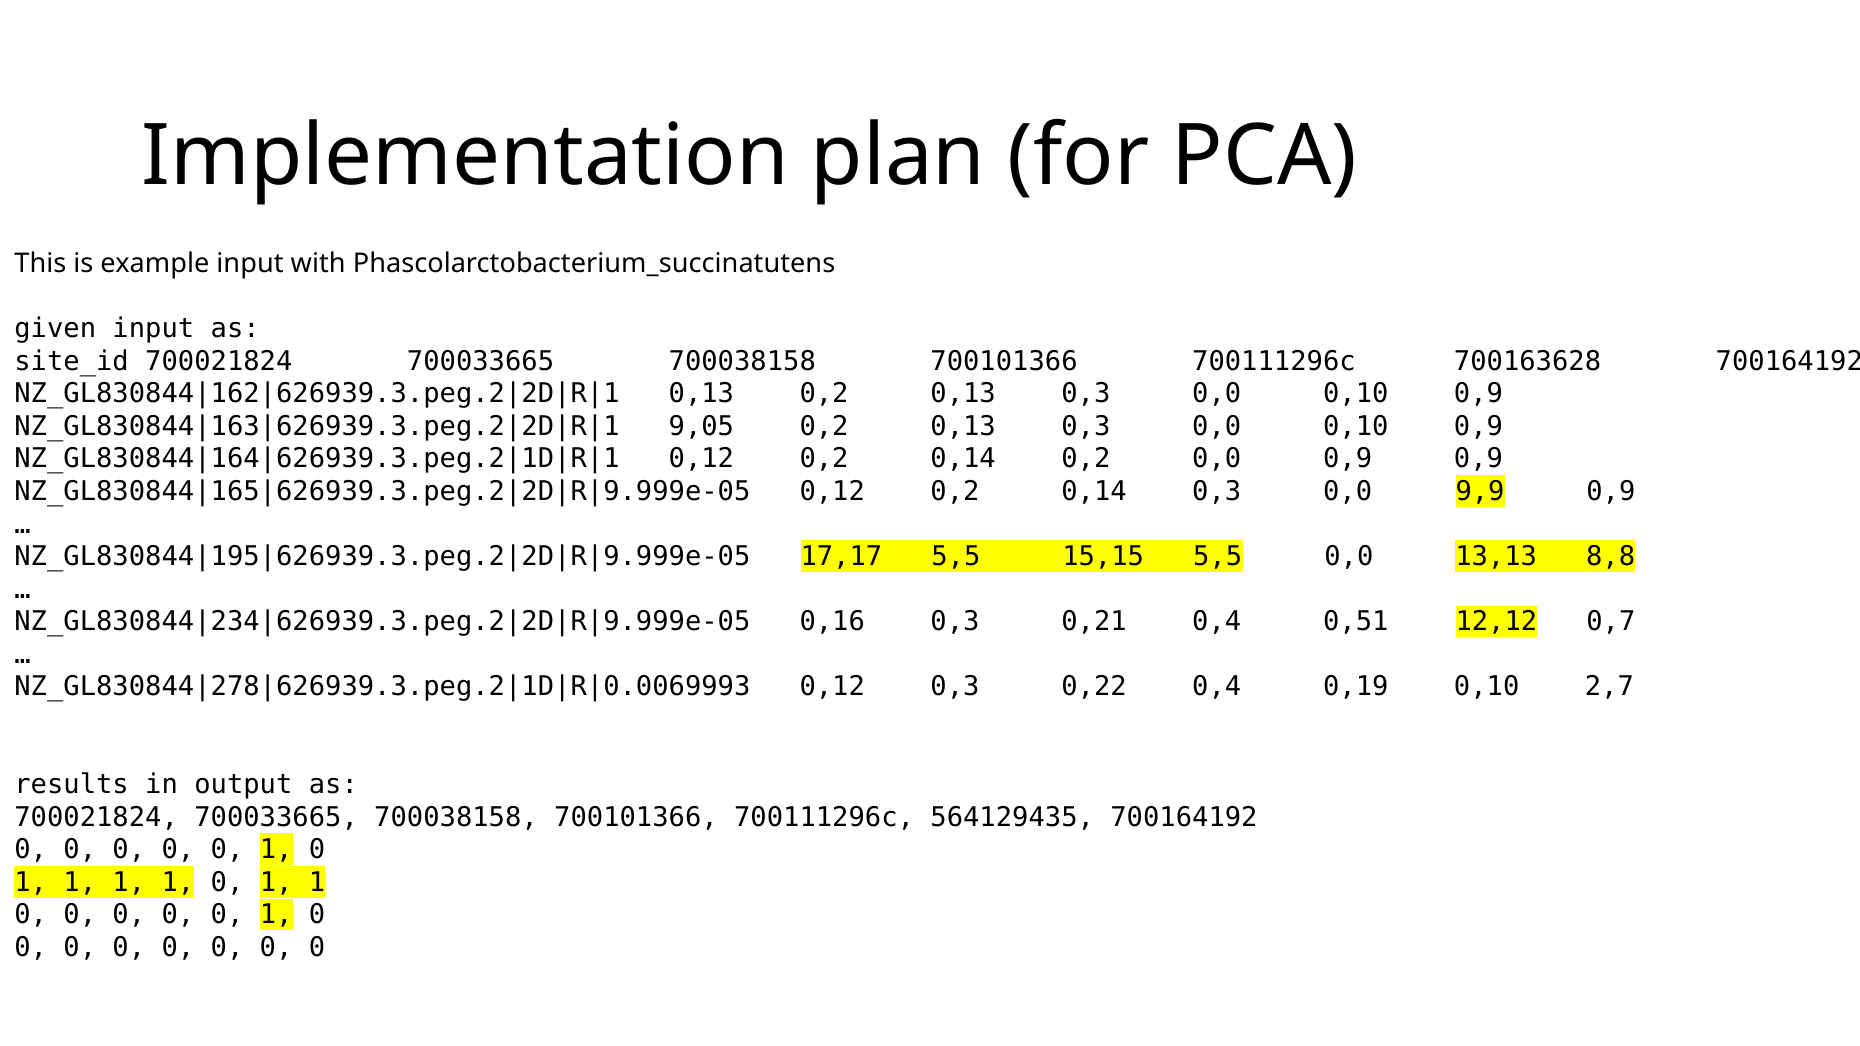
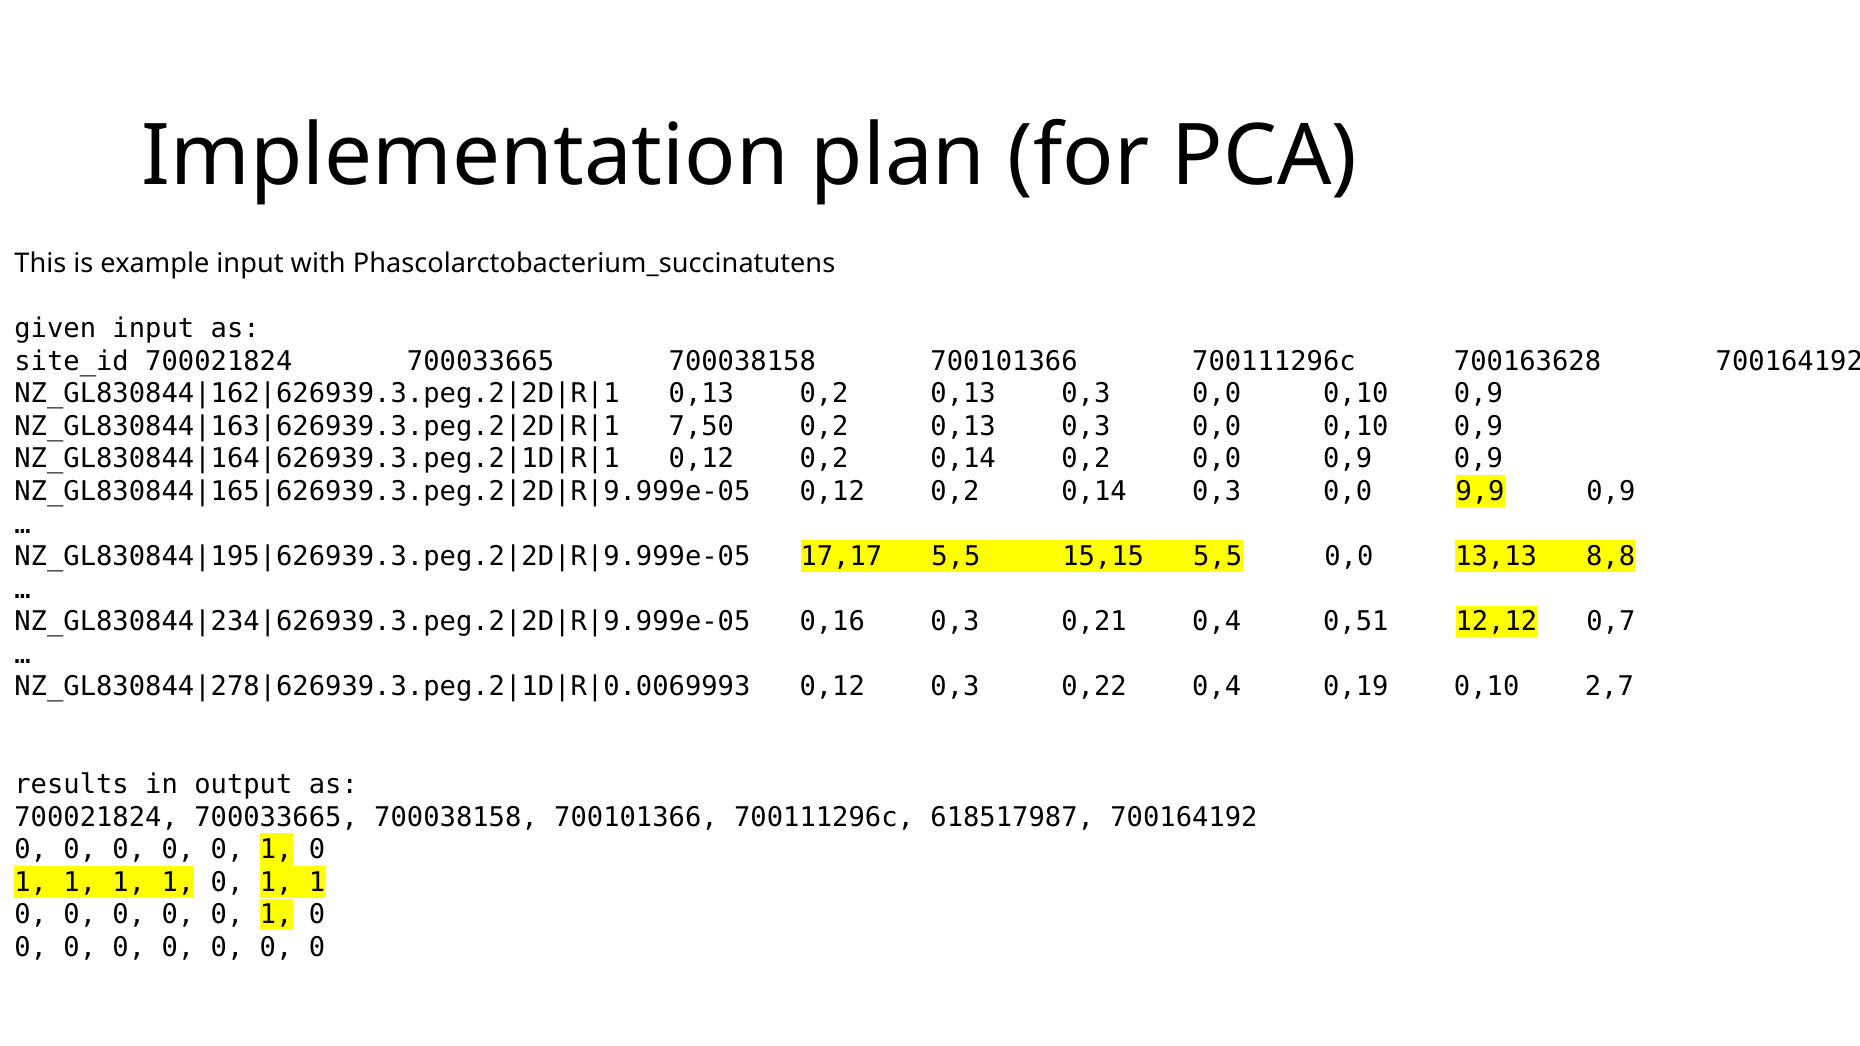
9,05: 9,05 -> 7,50 (701, 427)
564129435: 564129435 -> 618517987 (1012, 817)
